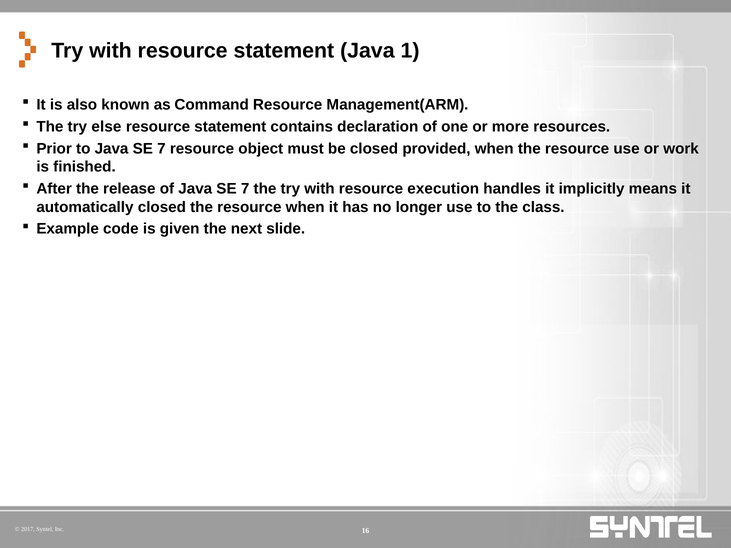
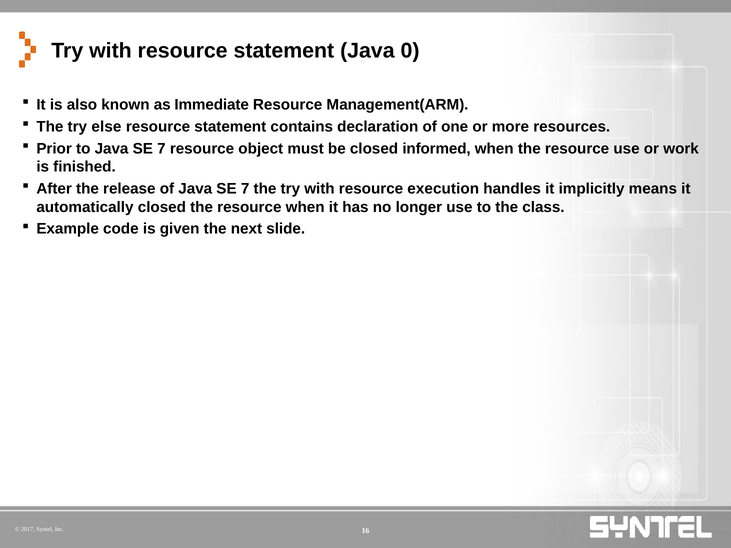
1: 1 -> 0 (410, 51)
Command: Command -> Immediate (212, 105)
provided: provided -> informed (437, 149)
